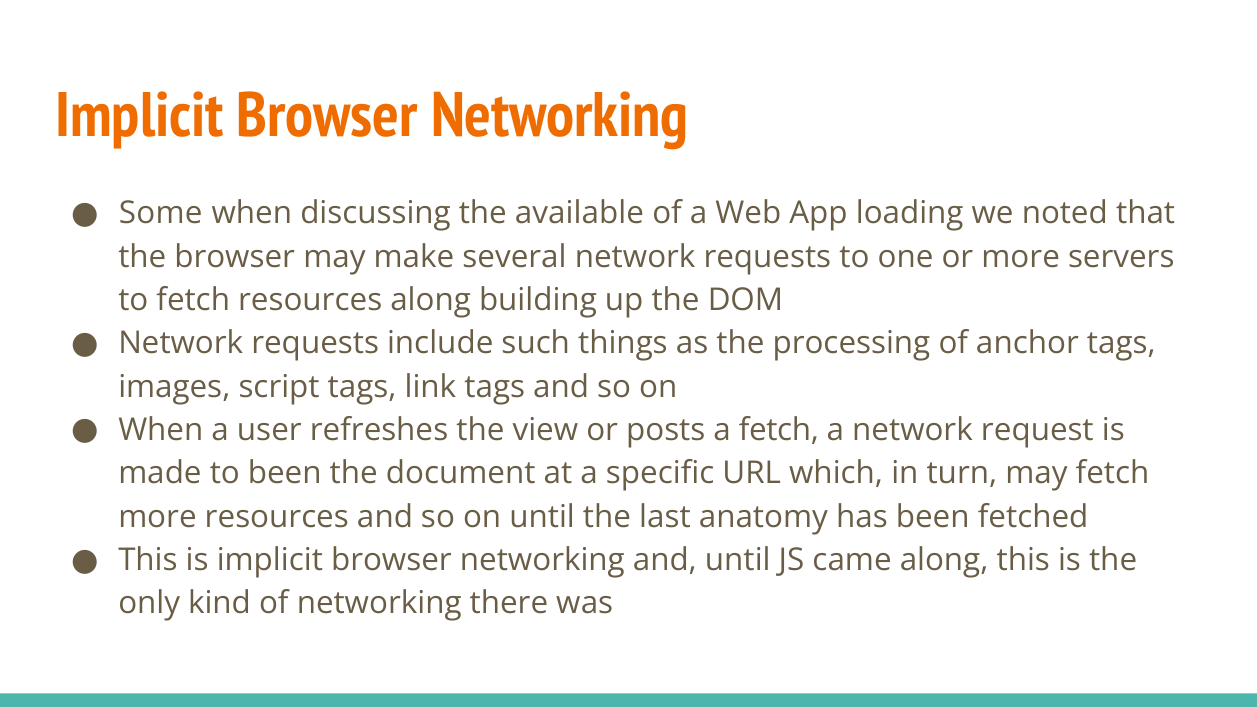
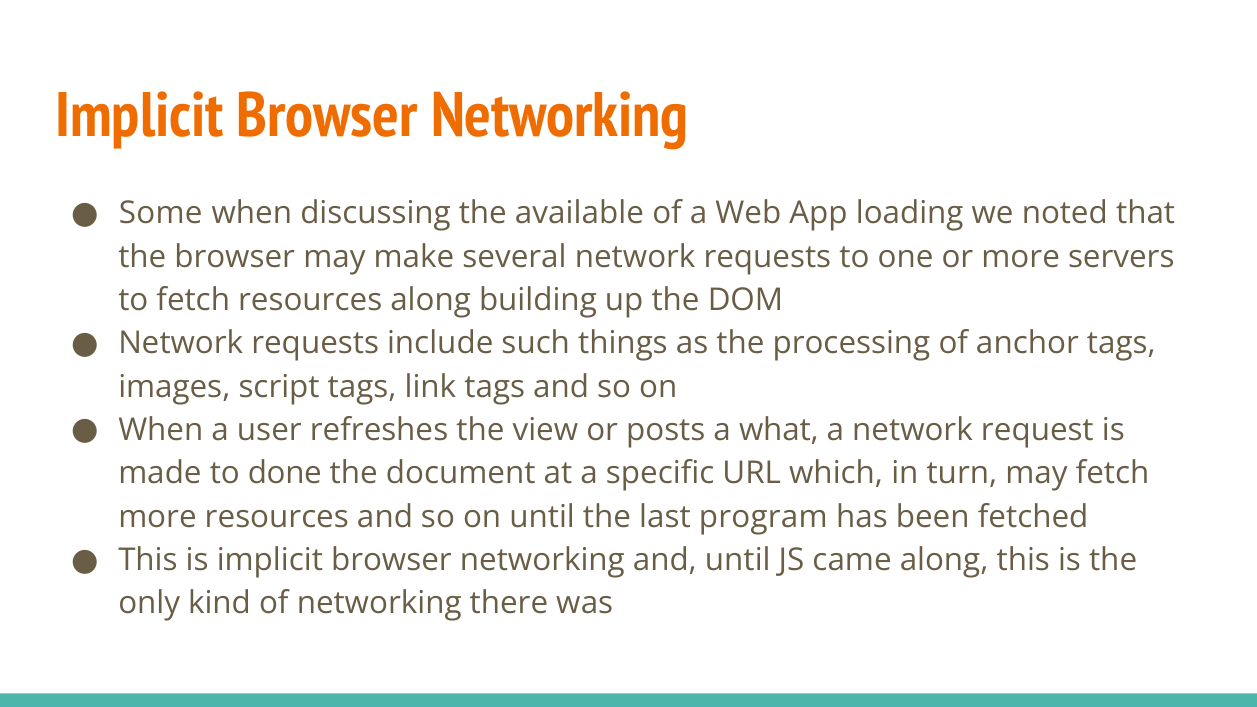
a fetch: fetch -> what (779, 430)
to been: been -> done (285, 473)
anatomy: anatomy -> program (763, 517)
